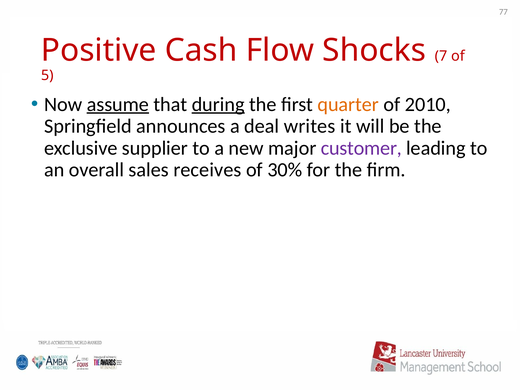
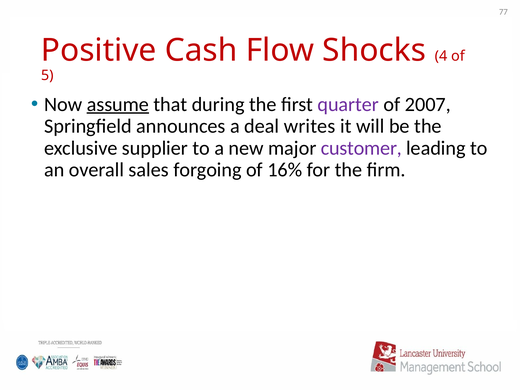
7: 7 -> 4 (441, 56)
during underline: present -> none (218, 104)
quarter colour: orange -> purple (348, 104)
2010: 2010 -> 2007 (428, 104)
receives: receives -> forgoing (207, 170)
30%: 30% -> 16% (285, 170)
